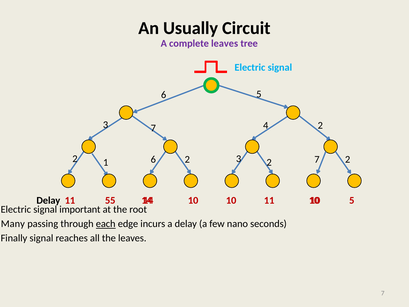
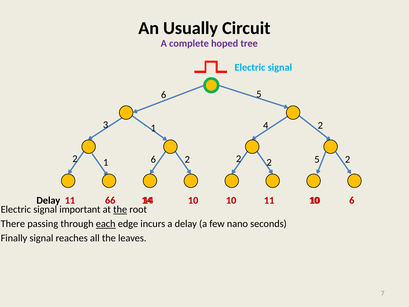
complete leaves: leaves -> hoped (225, 43)
3 7: 7 -> 1 (153, 128)
1 2 3: 3 -> 2 (239, 159)
2 7: 7 -> 5 (317, 159)
55: 55 -> 66 (110, 200)
5: 5 -> 6 (352, 200)
the underline: none -> present (120, 209)
Many: Many -> There (13, 224)
